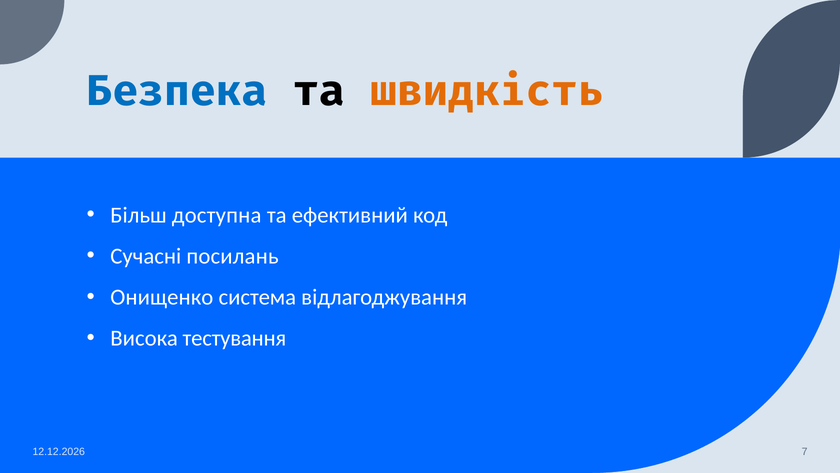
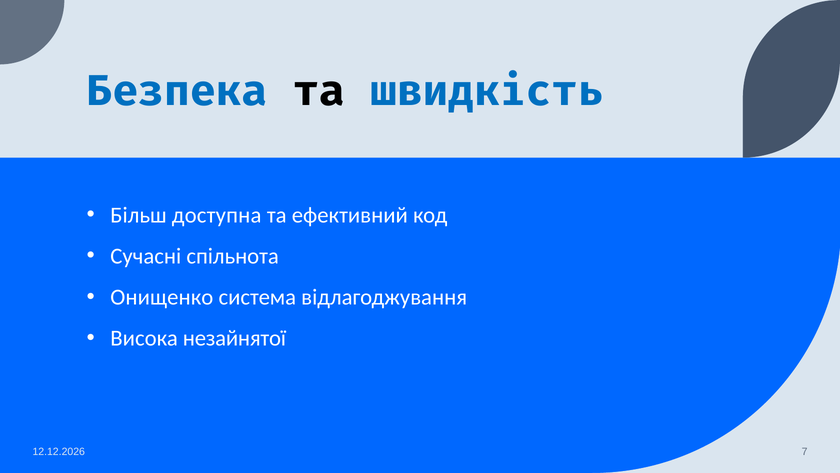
швидкість colour: orange -> blue (487, 91)
посилань: посилань -> спільнота (233, 256)
тестування: тестування -> незайнятої (234, 338)
